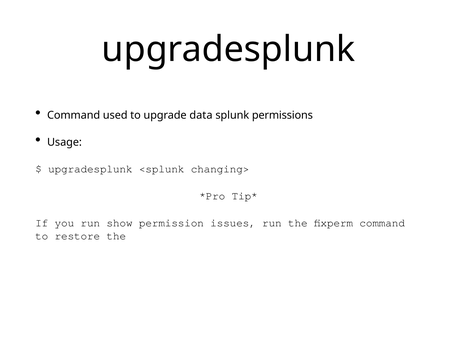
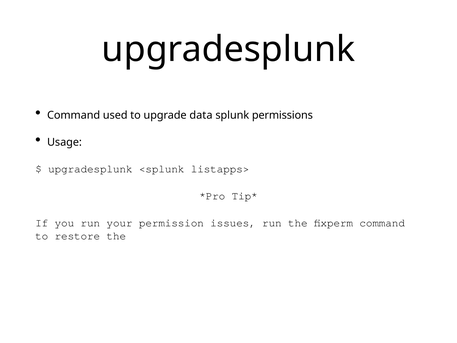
changing>: changing> -> listapps> (220, 169)
show: show -> your (120, 223)
